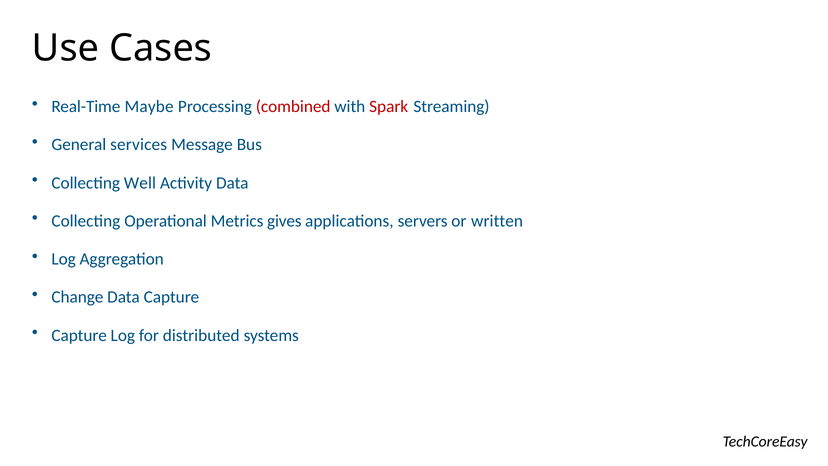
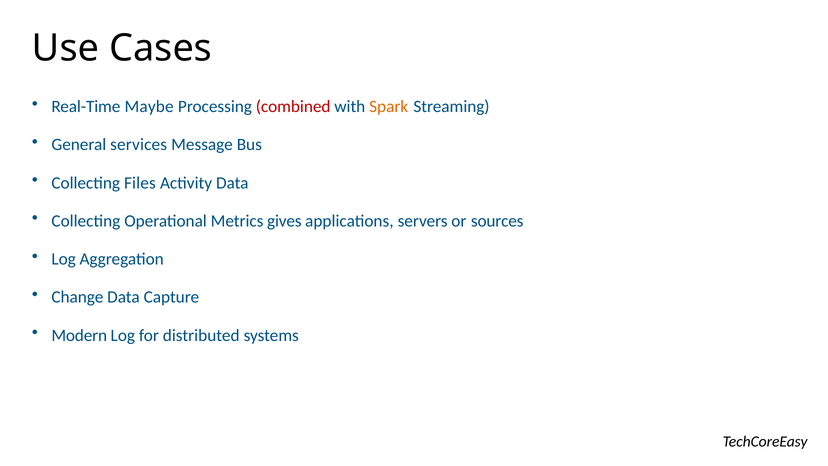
Spark colour: red -> orange (389, 107)
Well: Well -> Files (140, 183)
written: written -> sources (497, 221)
Capture: Capture -> Modern (79, 335)
